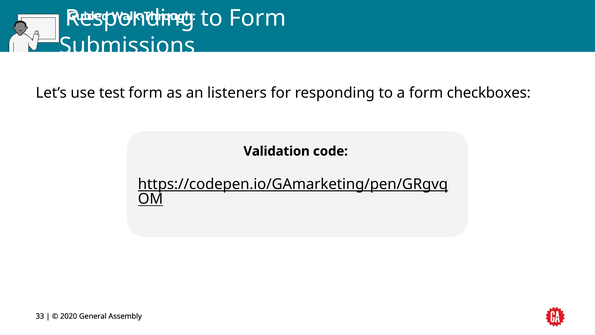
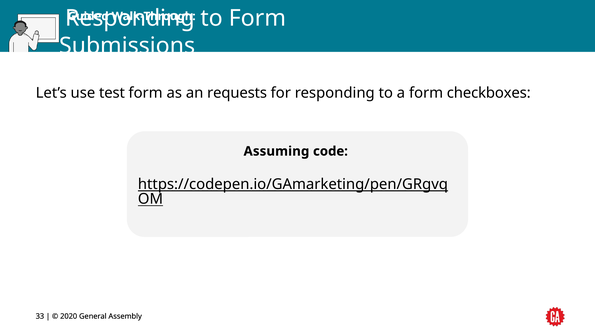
listeners: listeners -> requests (237, 93)
Validation: Validation -> Assuming (276, 151)
